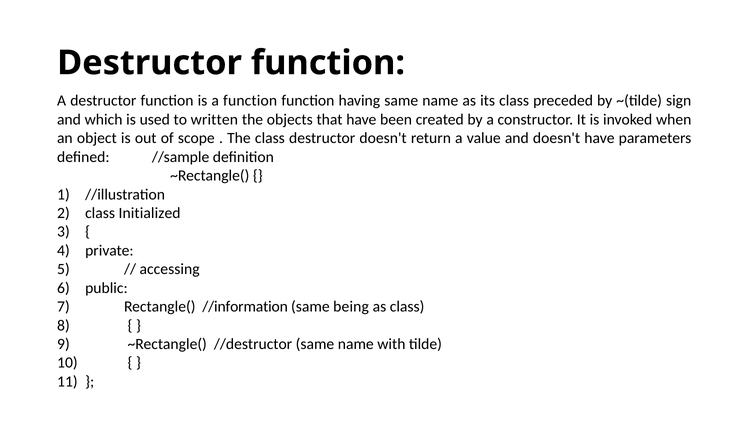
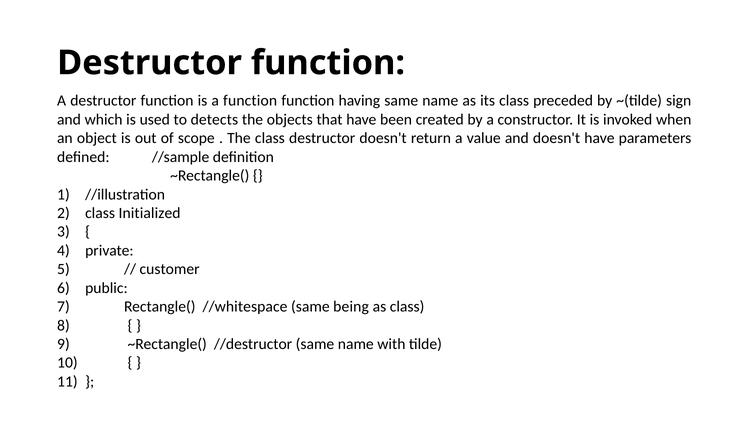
written: written -> detects (214, 120)
accessing: accessing -> customer (170, 269)
//information: //information -> //whitespace (245, 307)
